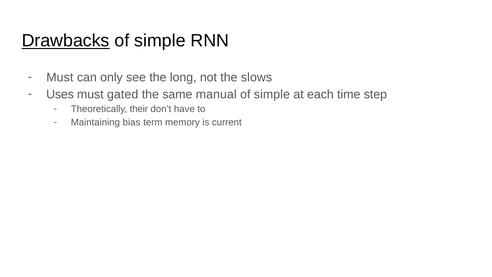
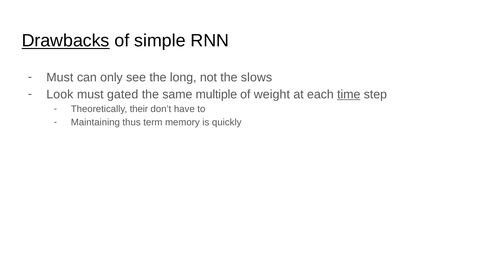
Uses: Uses -> Look (60, 94)
manual: manual -> multiple (216, 94)
simple: simple -> weight (272, 94)
time underline: none -> present (349, 94)
bias: bias -> thus (132, 122)
current: current -> quickly (227, 122)
